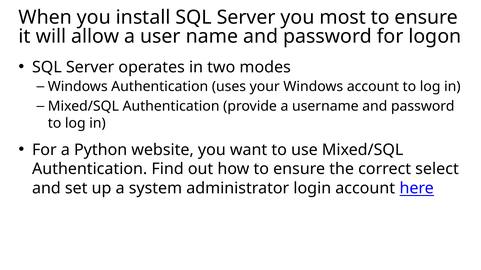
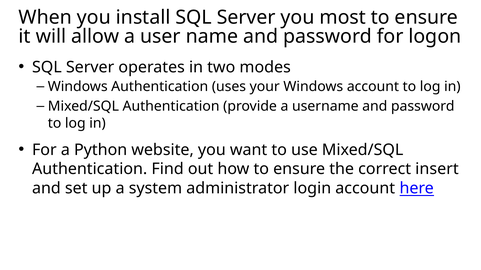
select: select -> insert (437, 169)
